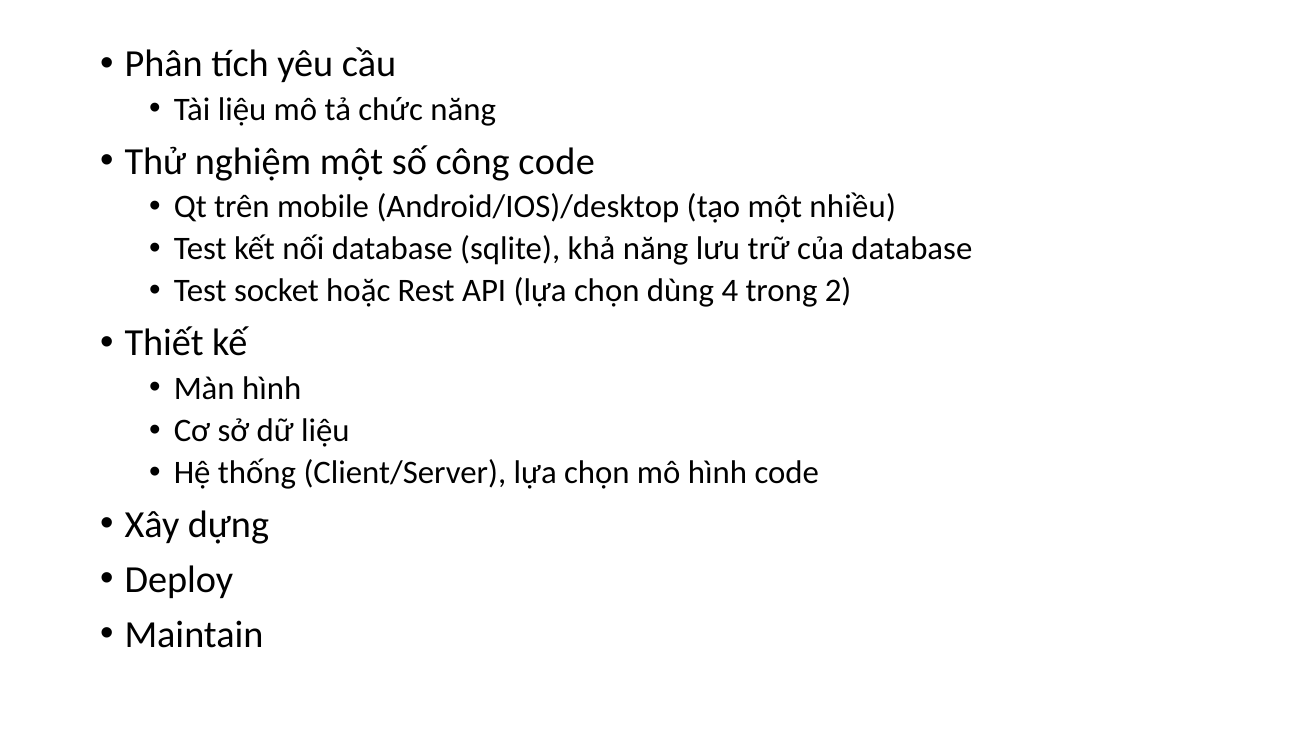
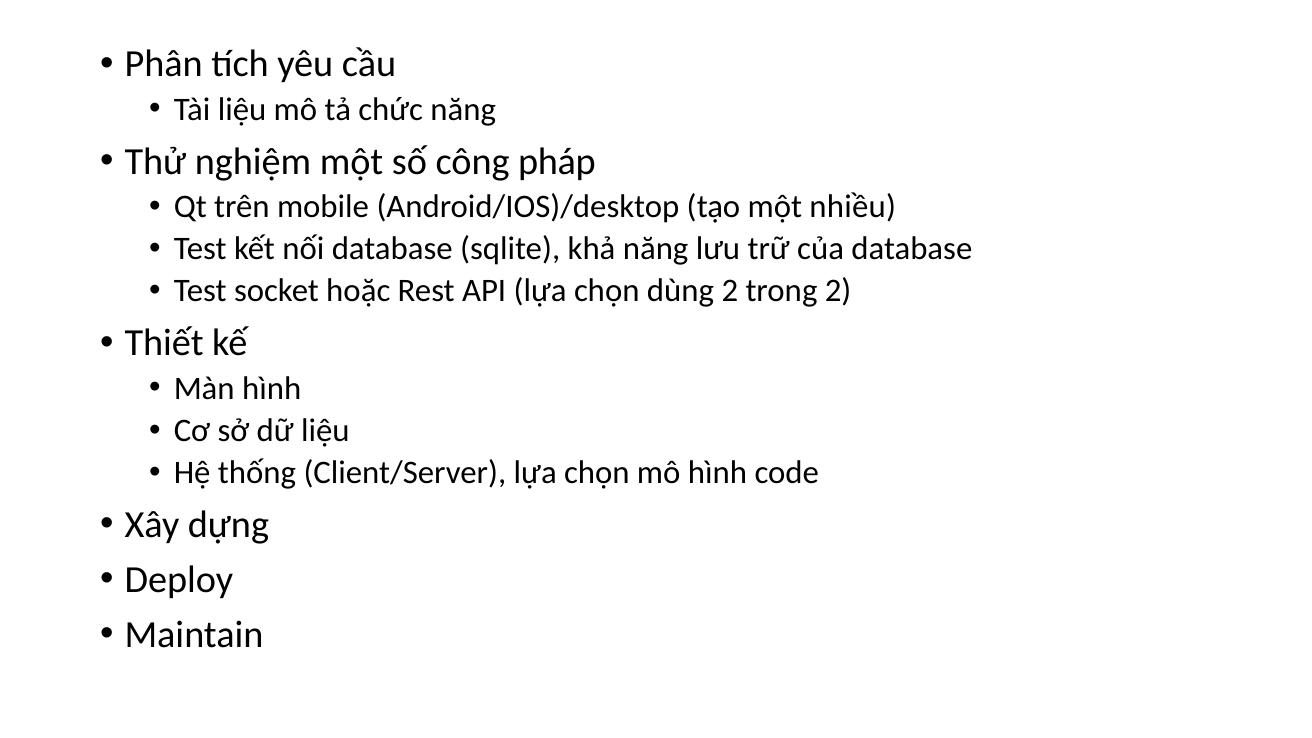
công code: code -> pháp (557, 161)
dùng 4: 4 -> 2 (730, 291)
